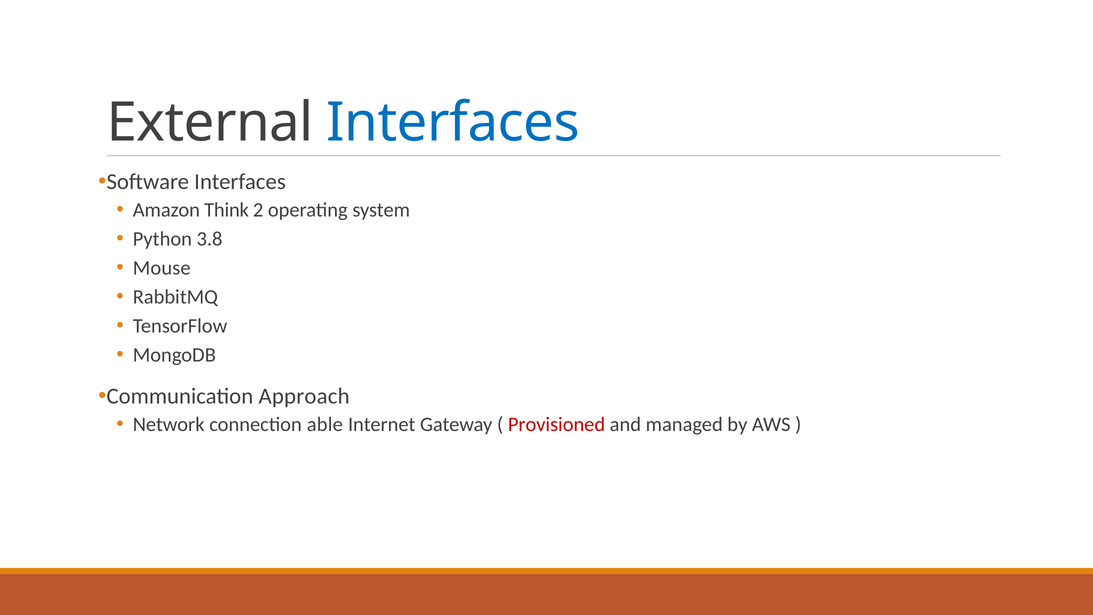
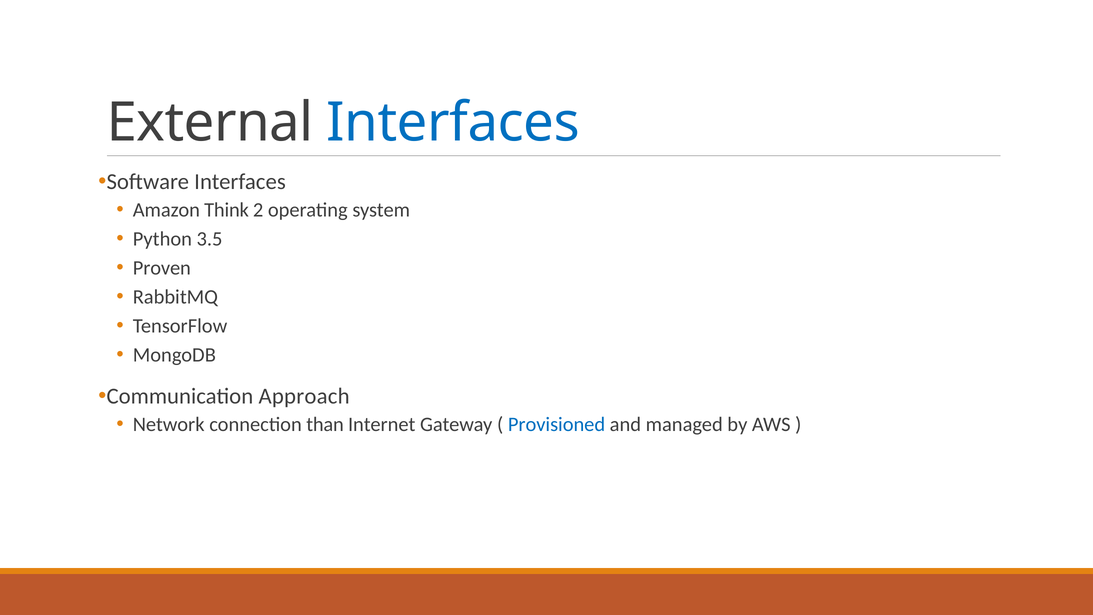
3.8: 3.8 -> 3.5 (209, 239)
Mouse: Mouse -> Proven (162, 268)
able: able -> than (325, 424)
Provisioned colour: red -> blue (557, 424)
